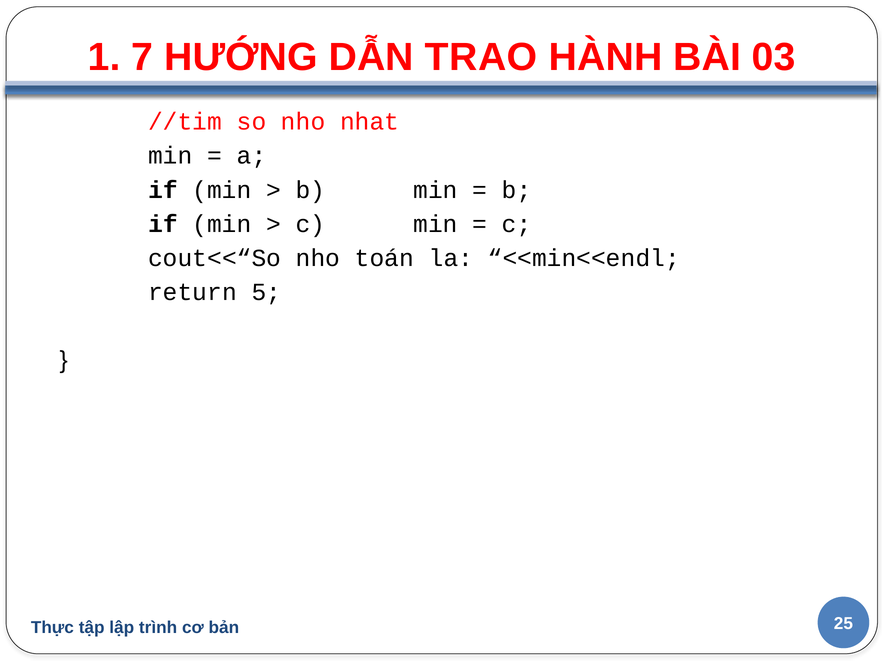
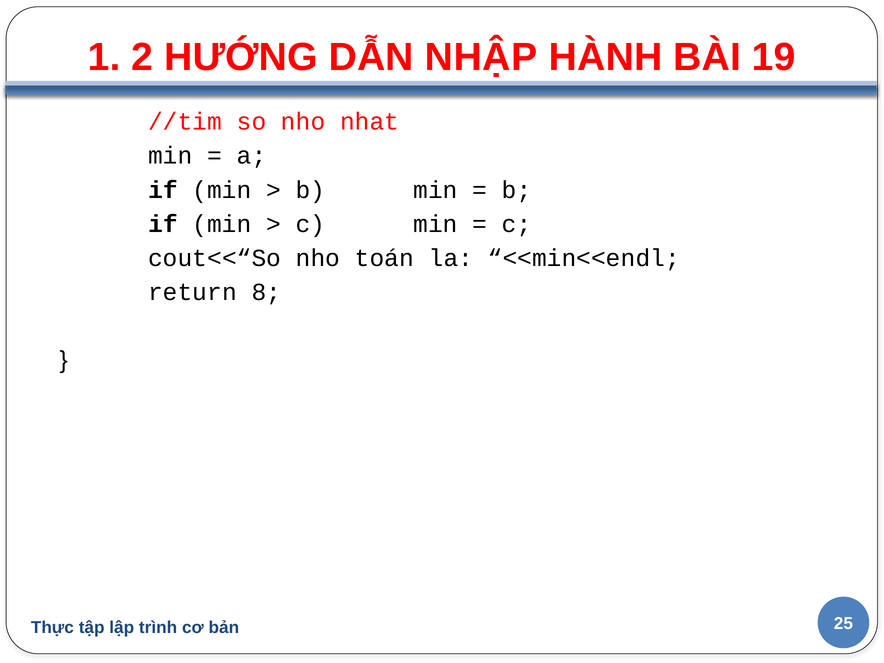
7: 7 -> 2 (142, 57)
TRAO: TRAO -> NHẬP (481, 57)
03: 03 -> 19 (774, 57)
5: 5 -> 8 (266, 292)
